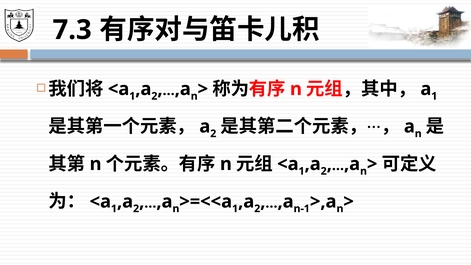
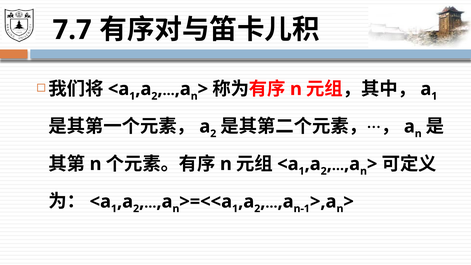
7.3: 7.3 -> 7.7 (72, 30)
